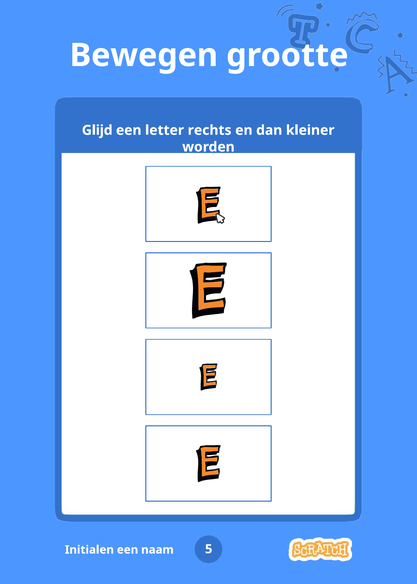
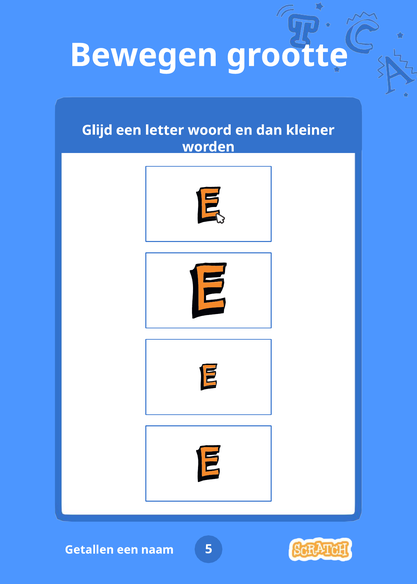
rechts: rechts -> woord (210, 130)
Initialen: Initialen -> Getallen (89, 550)
